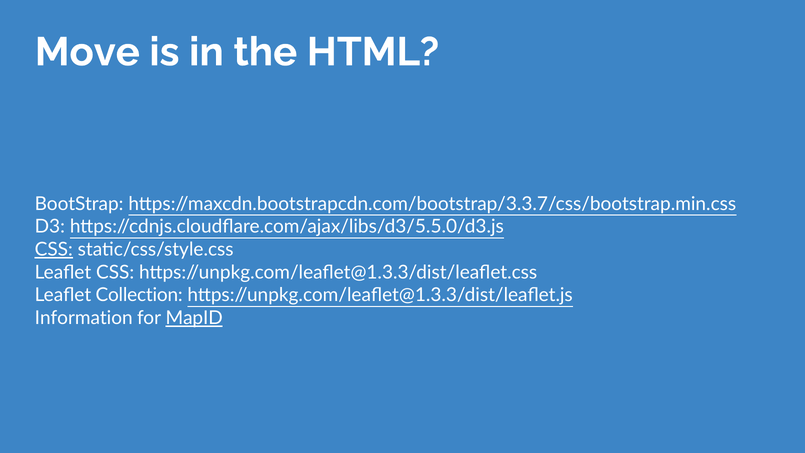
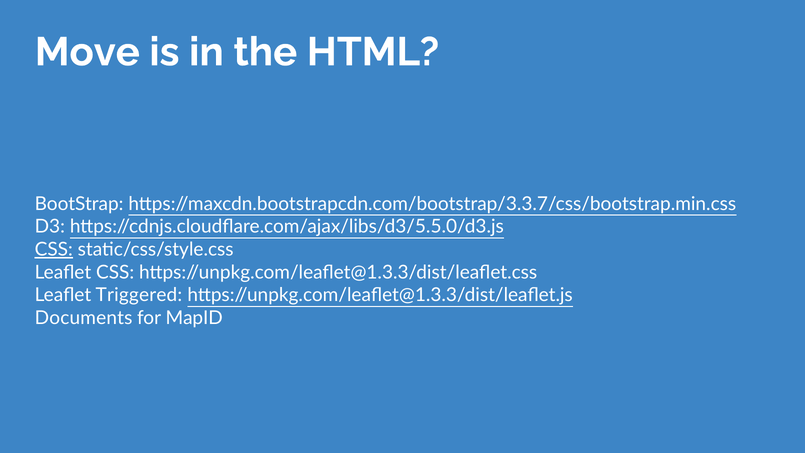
Collection: Collection -> Triggered (139, 295)
Information: Information -> Documents (84, 318)
MapID underline: present -> none (194, 318)
